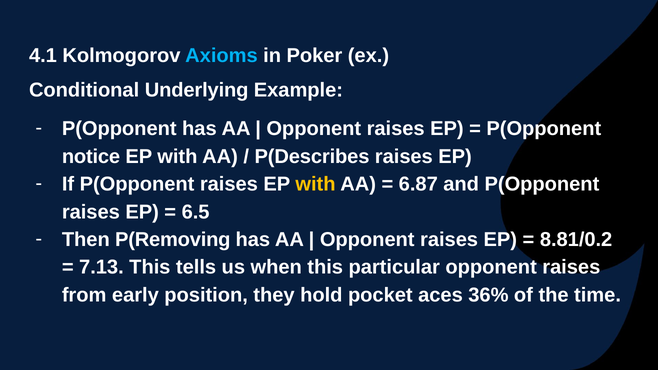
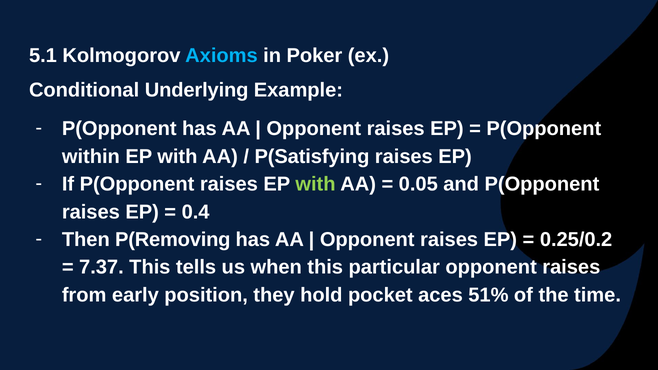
4.1: 4.1 -> 5.1 (43, 56)
notice: notice -> within (91, 157)
P(Describes: P(Describes -> P(Satisfying (312, 157)
with colour: yellow -> light green (315, 184)
6.87: 6.87 -> 0.05 (418, 184)
6.5: 6.5 -> 0.4 (196, 212)
8.81/0.2: 8.81/0.2 -> 0.25/0.2 (576, 240)
7.13: 7.13 -> 7.37 (101, 267)
36%: 36% -> 51% (488, 295)
